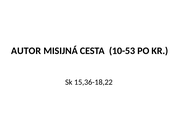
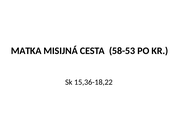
AUTOR: AUTOR -> MATKA (26, 51)
10-53: 10-53 -> 58-53 (122, 51)
